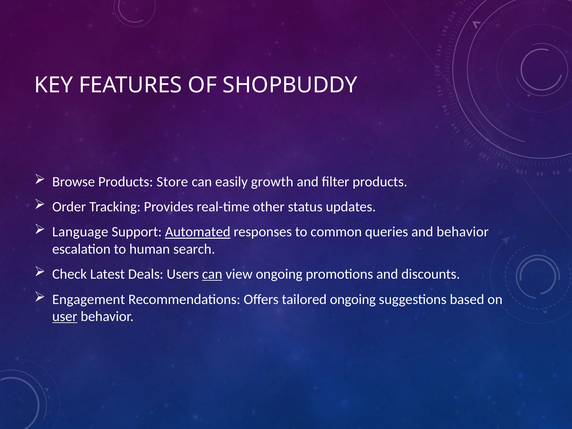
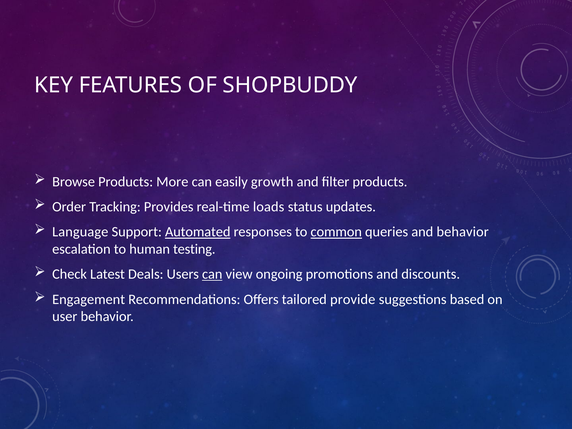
Store: Store -> More (172, 182)
other: other -> loads (269, 207)
common underline: none -> present (336, 232)
search: search -> testing (194, 249)
tailored ongoing: ongoing -> provide (353, 299)
user underline: present -> none (65, 316)
